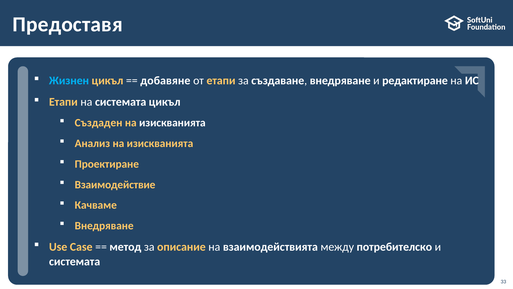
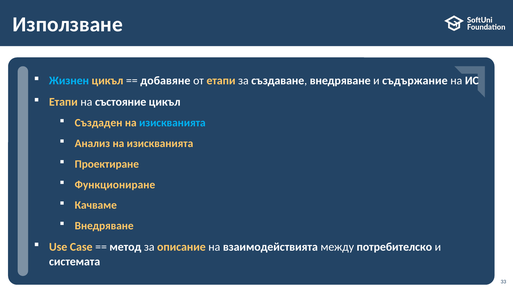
Предоставя: Предоставя -> Използване (68, 24)
редактиране: редактиране -> съдържание (415, 81)
на системата: системата -> състояние (121, 102)
изискванията colour: white -> light blue (172, 123)
Взаимодействие: Взаимодействие -> Функциониране (115, 184)
